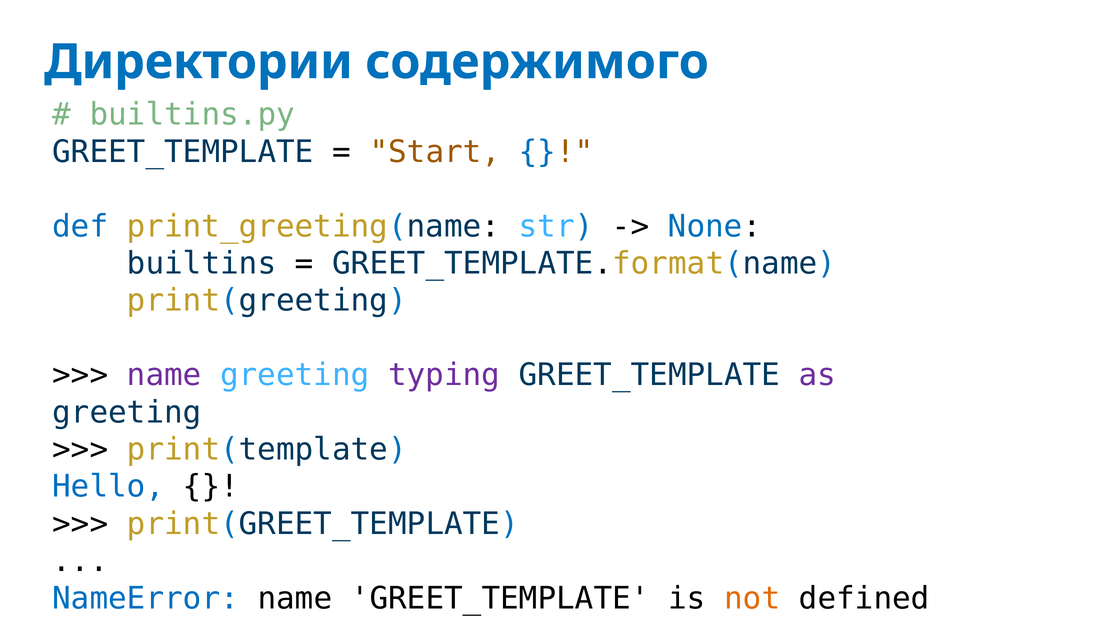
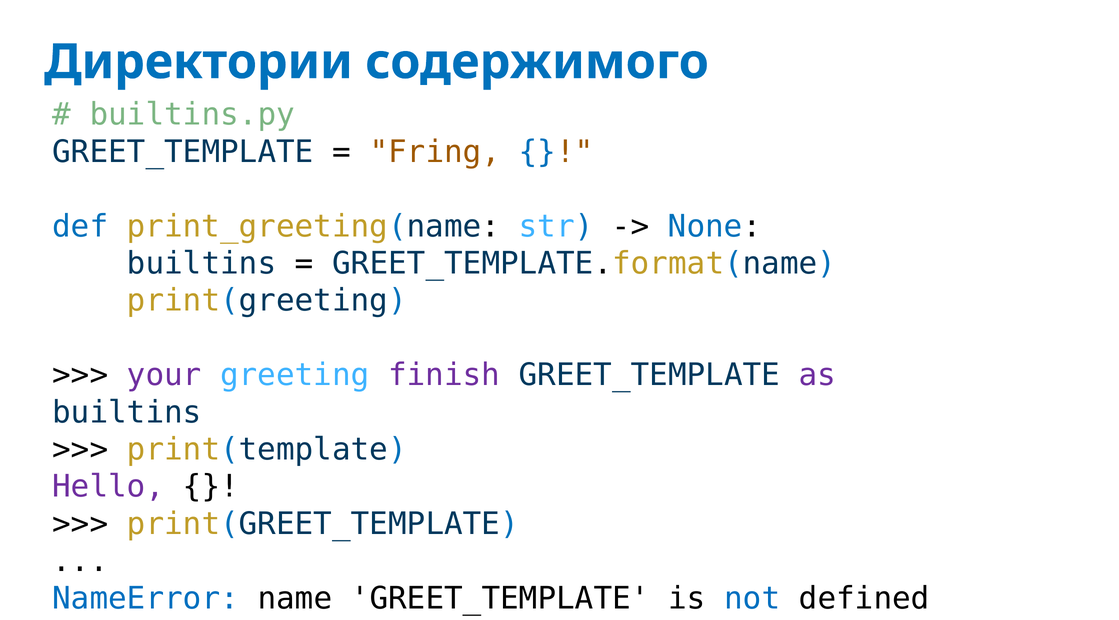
Start: Start -> Fring (435, 152)
name: name -> your (164, 375)
typing: typing -> finish (444, 375)
greeting: greeting -> builtins (127, 413)
Hello colour: blue -> purple (108, 487)
not colour: orange -> blue (752, 599)
